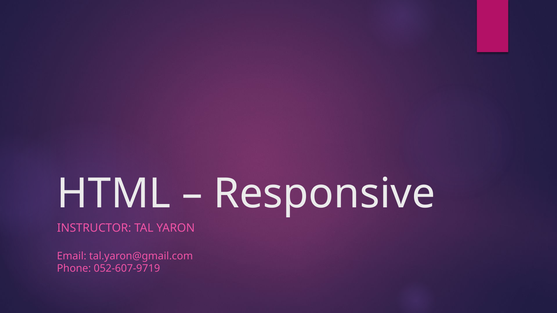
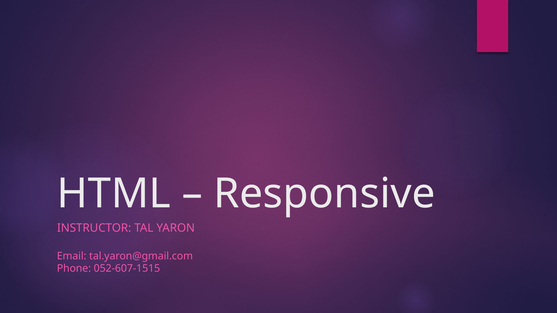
052-607-9719: 052-607-9719 -> 052-607-1515 (127, 269)
